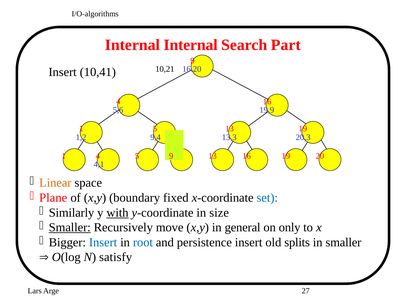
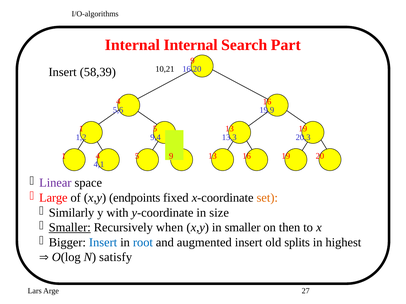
10,41: 10,41 -> 58,39 (98, 72)
Linear colour: orange -> purple (55, 183)
Plane: Plane -> Large (53, 198)
boundary: boundary -> endpoints (135, 198)
set colour: blue -> orange (267, 198)
with underline: present -> none (118, 213)
move: move -> when (170, 228)
in general: general -> smaller (243, 228)
only: only -> then (290, 228)
persistence: persistence -> augmented (204, 243)
in smaller: smaller -> highest (343, 243)
